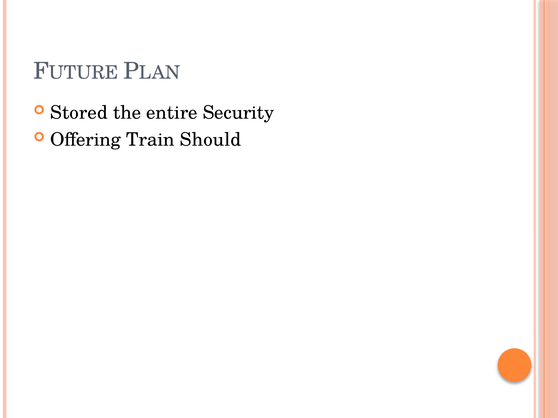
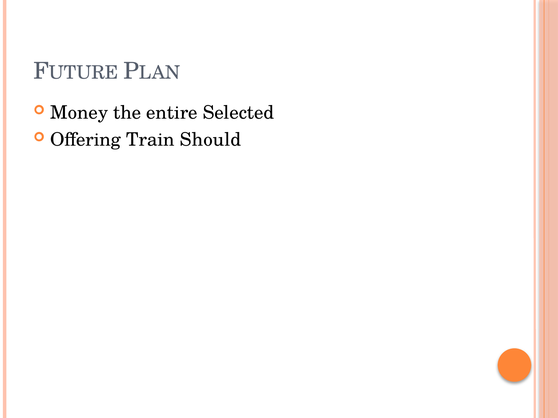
Stored: Stored -> Money (79, 113)
Security: Security -> Selected (238, 113)
